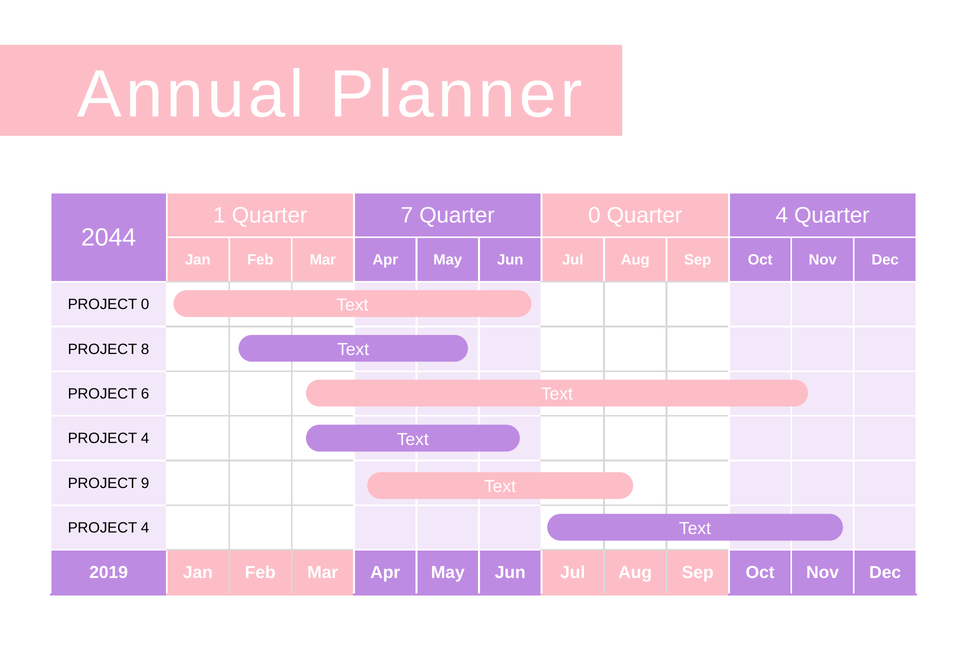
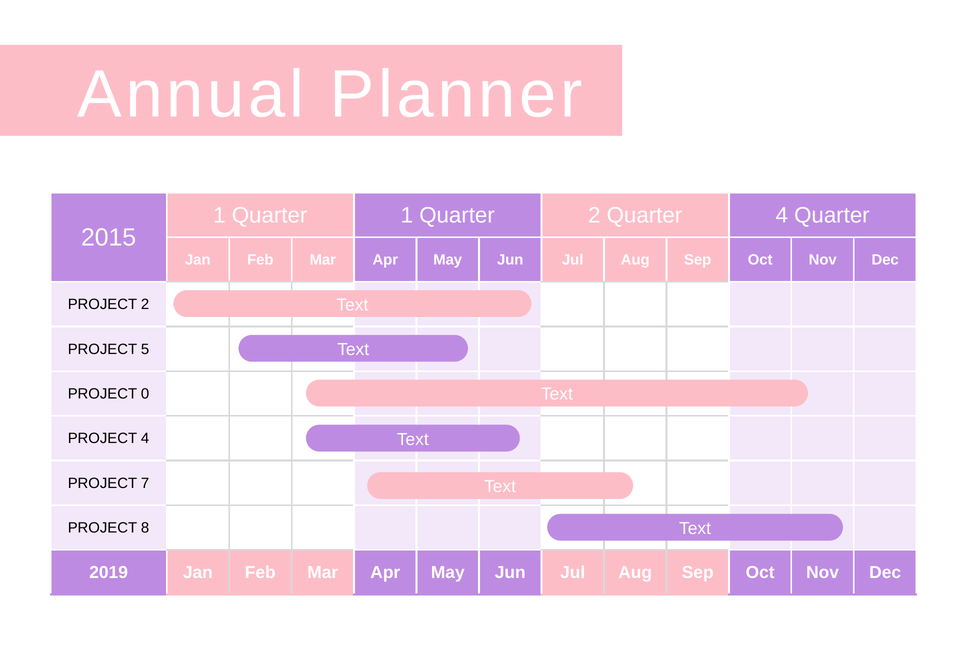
Quarter 7: 7 -> 1 (407, 215)
Quarter 0: 0 -> 2 (594, 215)
2044: 2044 -> 2015 (109, 237)
PROJECT 0: 0 -> 2 (145, 304)
8: 8 -> 5 (145, 349)
6: 6 -> 0 (145, 393)
9: 9 -> 7 (145, 483)
4: 4 -> 8 (145, 527)
